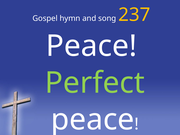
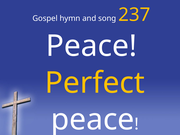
Perfect colour: light green -> yellow (95, 83)
